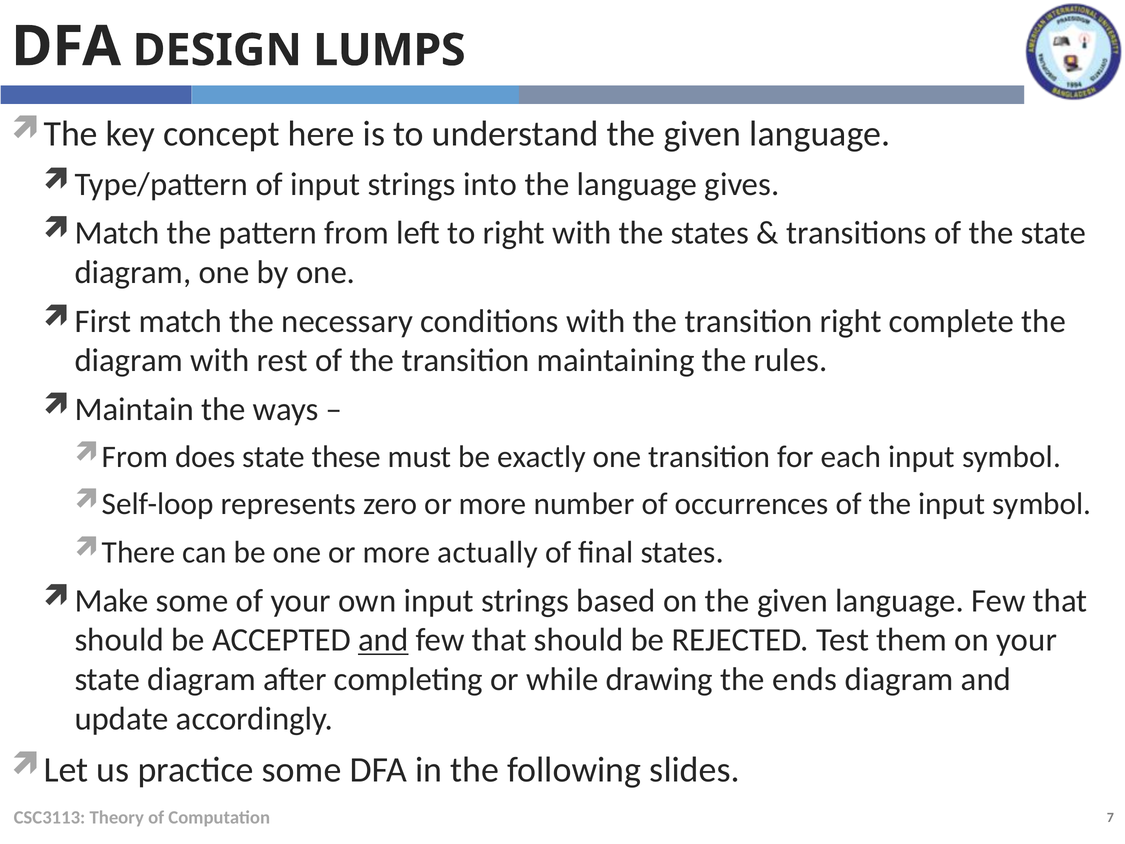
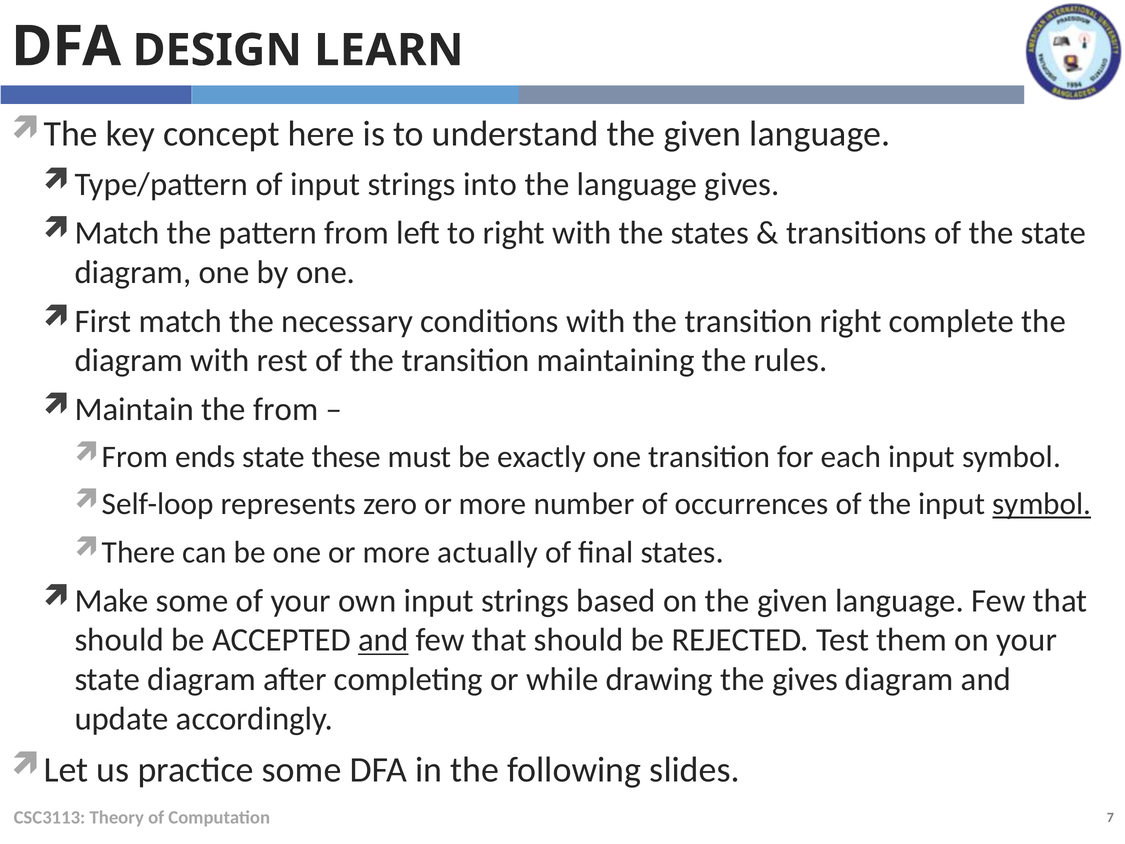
LUMPS: LUMPS -> LEARN (389, 50)
the ways: ways -> from (286, 409)
does: does -> ends (205, 457)
symbol underline: none -> present (1042, 504)
the ends: ends -> gives (805, 679)
